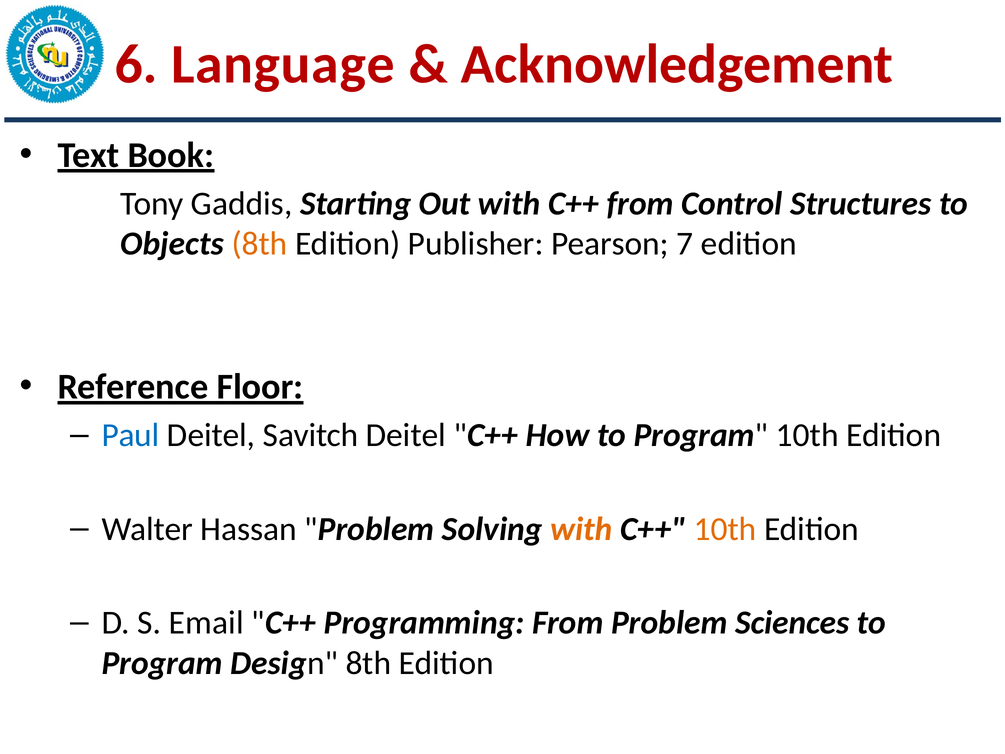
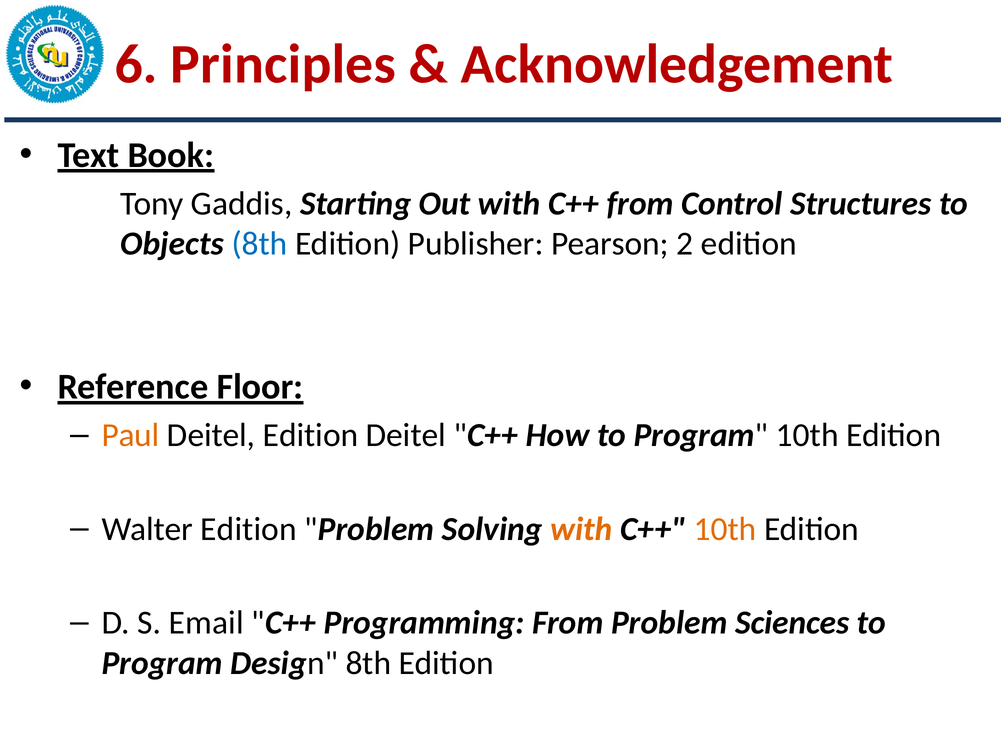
Language: Language -> Principles (283, 64)
8th colour: orange -> blue (260, 244)
7: 7 -> 2 (685, 244)
Paul colour: blue -> orange (131, 435)
Deitel Savitch: Savitch -> Edition (311, 435)
Walter Hassan: Hassan -> Edition (249, 529)
